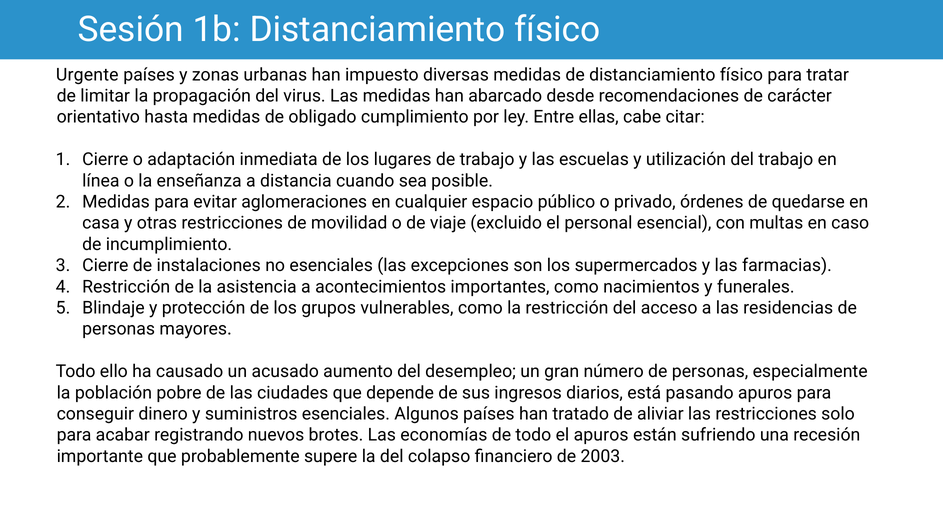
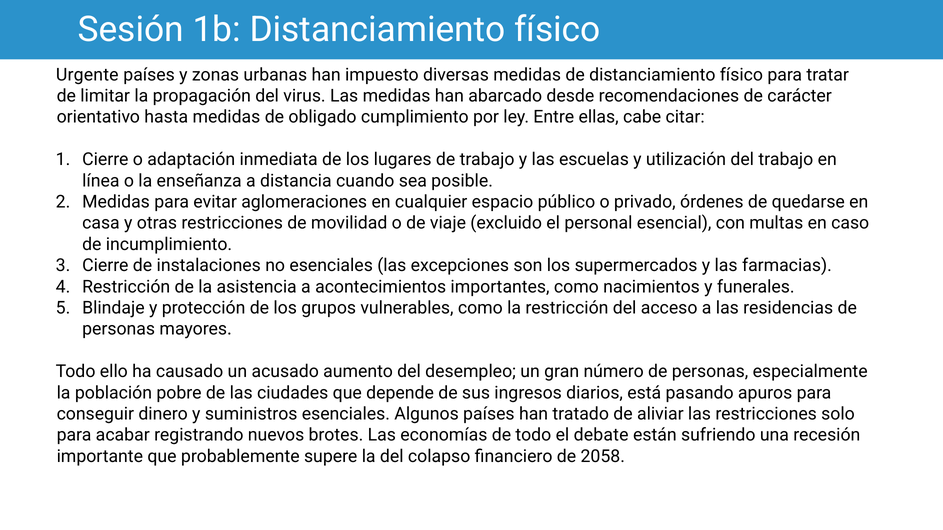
el apuros: apuros -> debate (601, 435)
2003: 2003 -> 2058 (603, 457)
